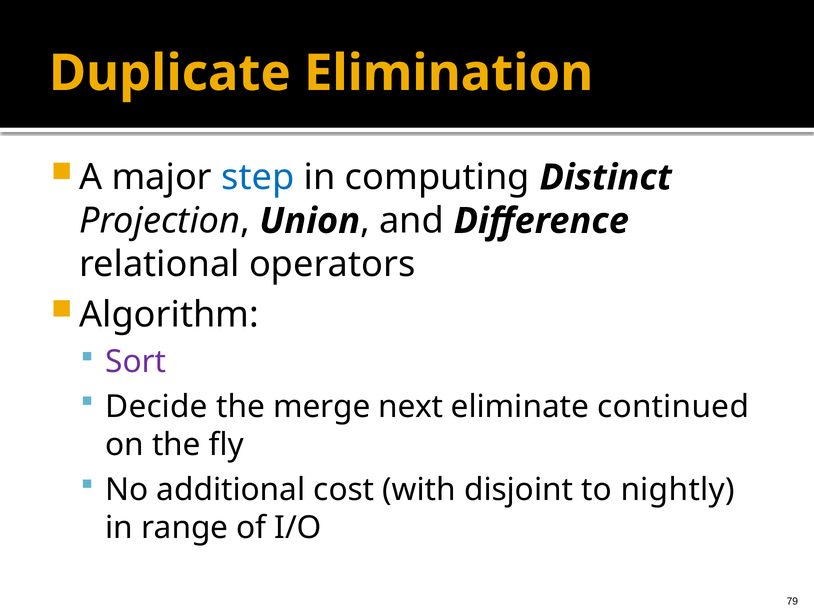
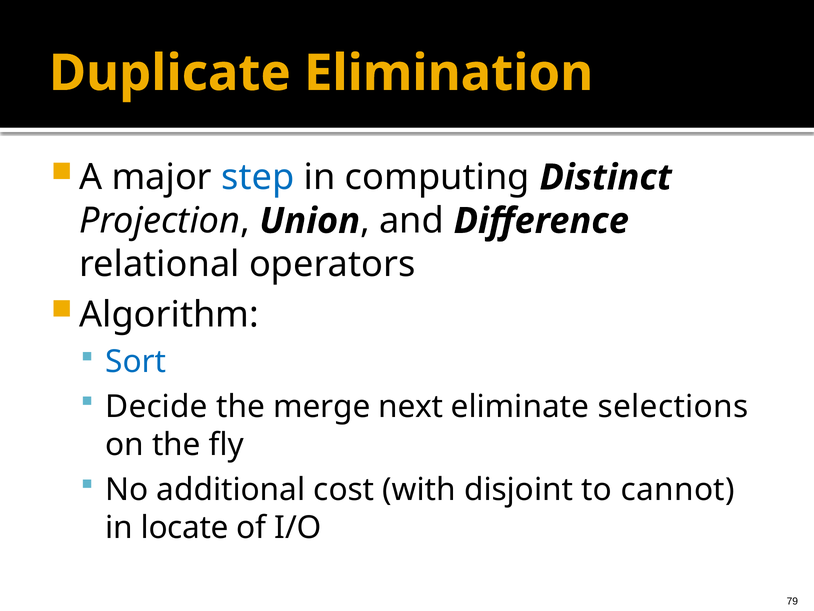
Sort colour: purple -> blue (136, 362)
continued: continued -> selections (673, 406)
nightly: nightly -> cannot (678, 489)
range: range -> locate (185, 527)
